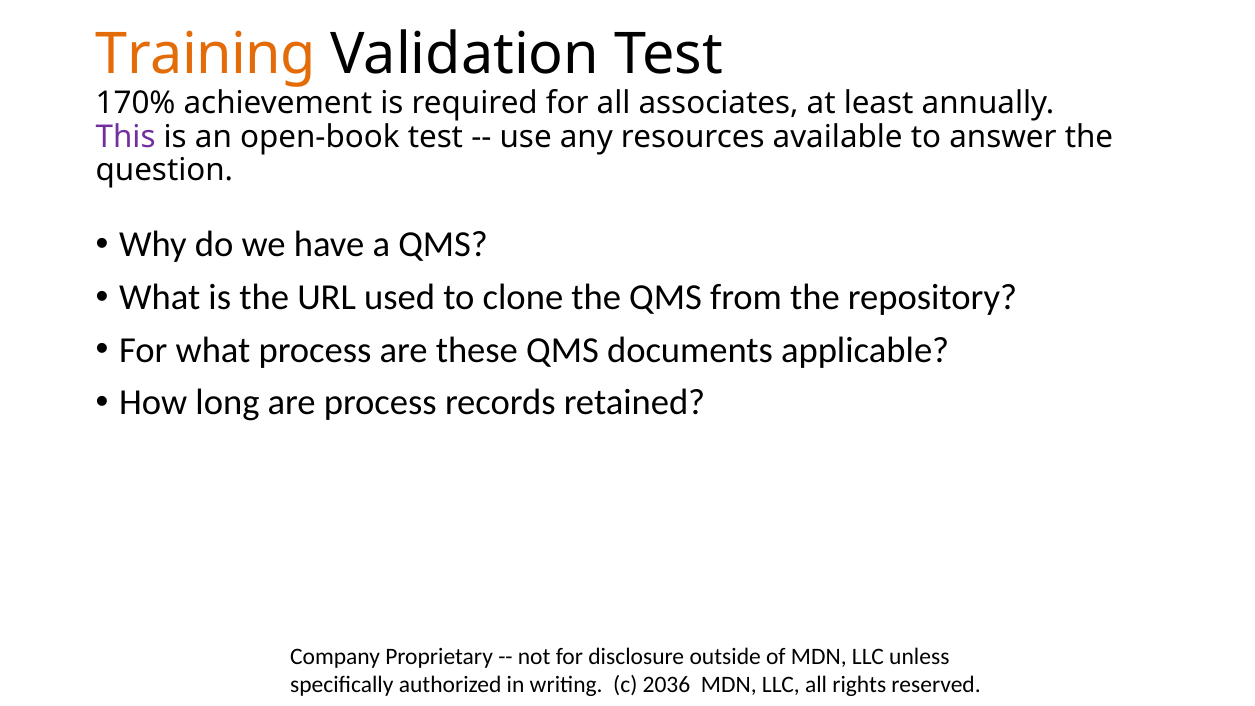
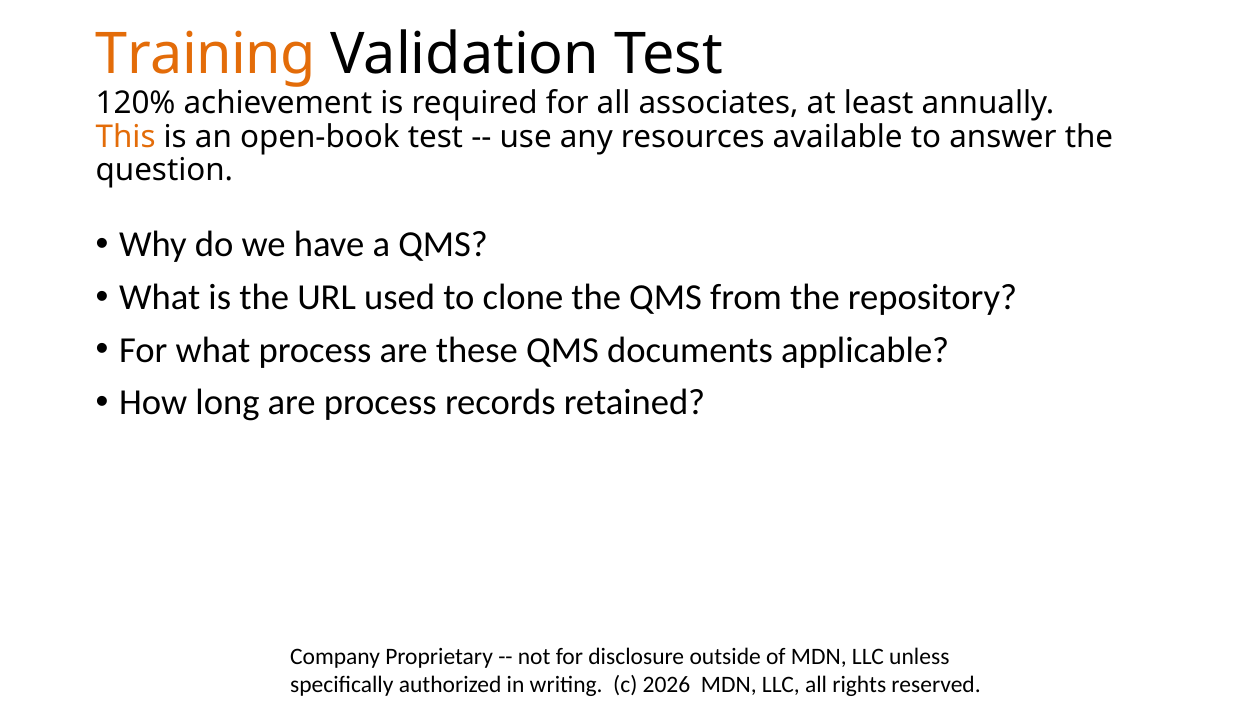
170%: 170% -> 120% (136, 103)
This colour: purple -> orange (126, 137)
2036: 2036 -> 2026 (666, 685)
